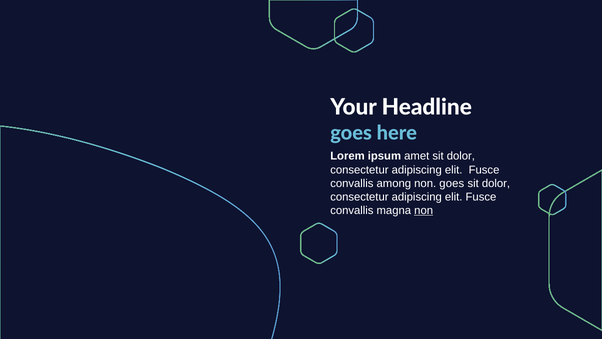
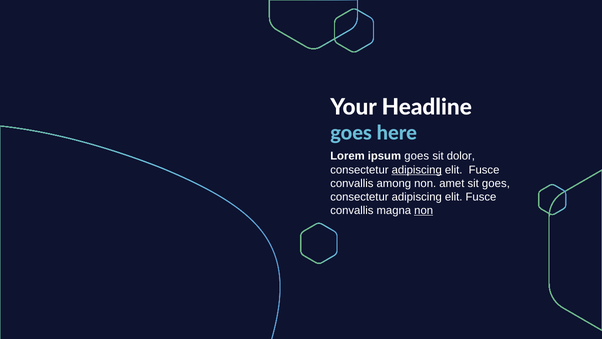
ipsum amet: amet -> goes (417, 156)
adipiscing underline: none -> present (417, 170)
non goes: goes -> amet (452, 183)
dolor: dolor -> goes (496, 183)
